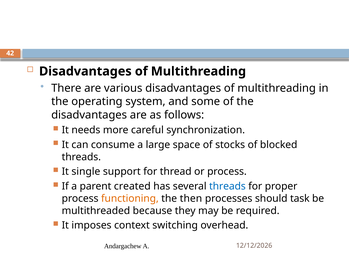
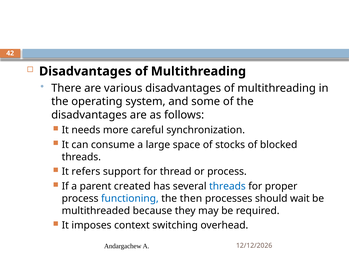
single: single -> refers (86, 171)
functioning colour: orange -> blue (130, 198)
task: task -> wait (300, 198)
